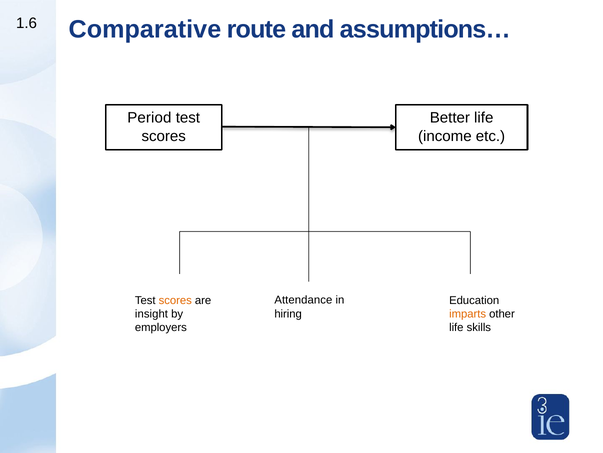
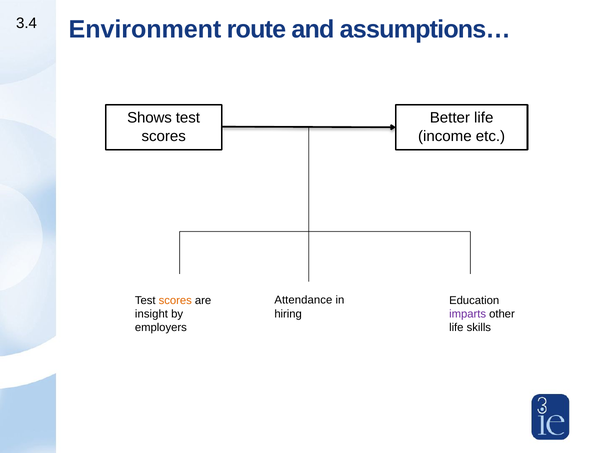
1.6: 1.6 -> 3.4 (27, 23)
Comparative: Comparative -> Environment (145, 29)
Period: Period -> Shows (149, 118)
imparts colour: orange -> purple (468, 313)
